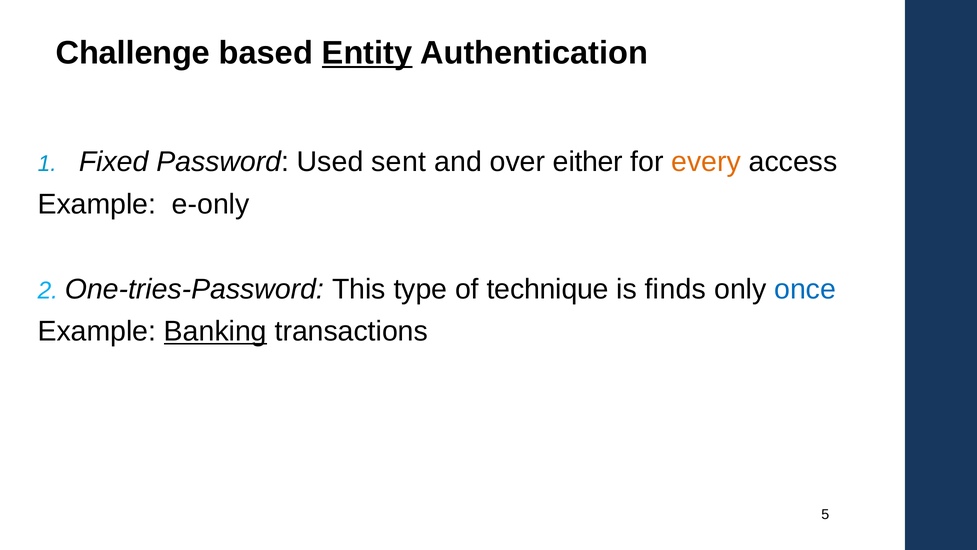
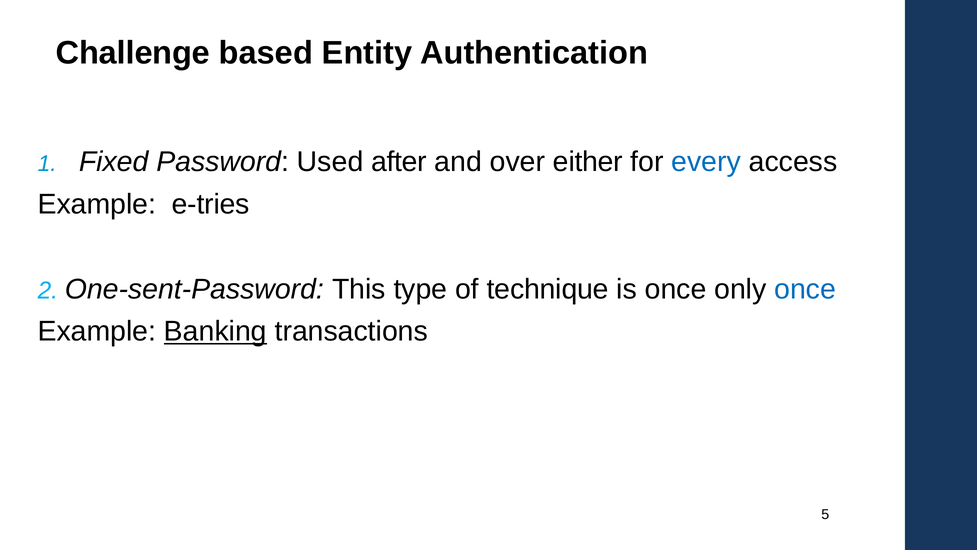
Entity underline: present -> none (367, 53)
sent: sent -> after (399, 162)
every colour: orange -> blue (706, 162)
e-only: e-only -> e-tries (211, 204)
One-tries-Password: One-tries-Password -> One-sent-Password (194, 289)
is finds: finds -> once (676, 289)
